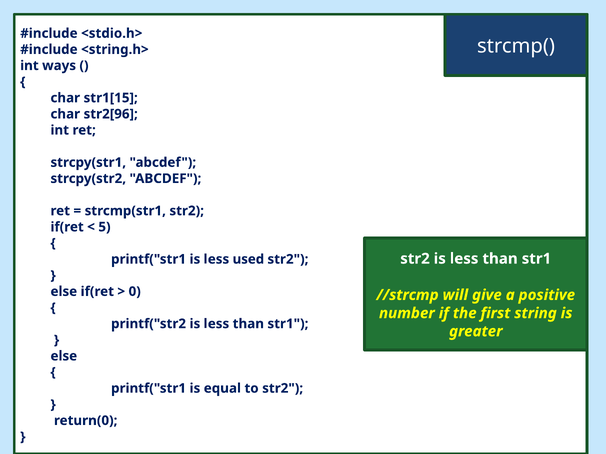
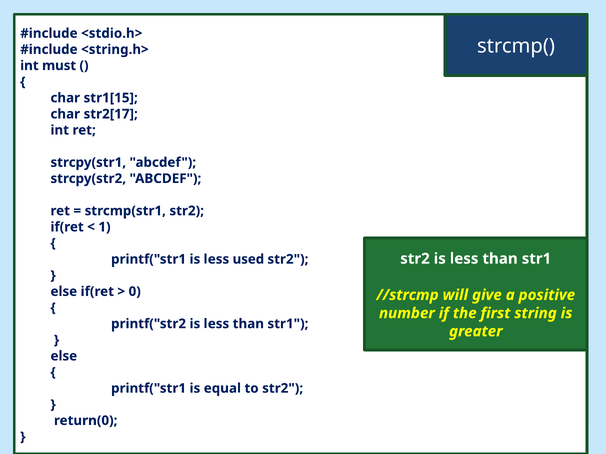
ways: ways -> must (59, 66)
str2[96: str2[96 -> str2[17 (111, 114)
5: 5 -> 1 (104, 227)
